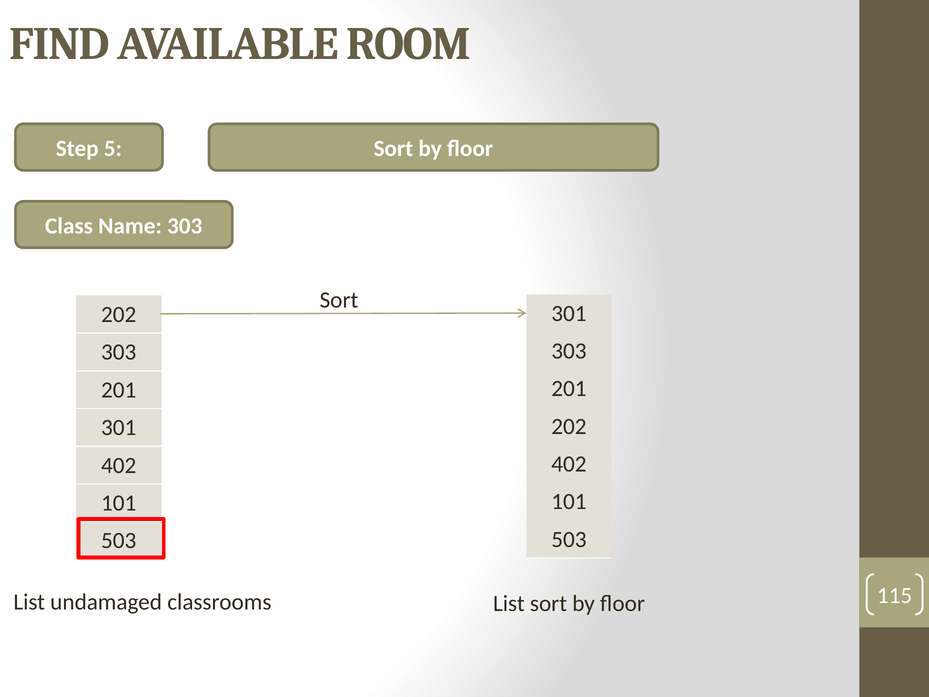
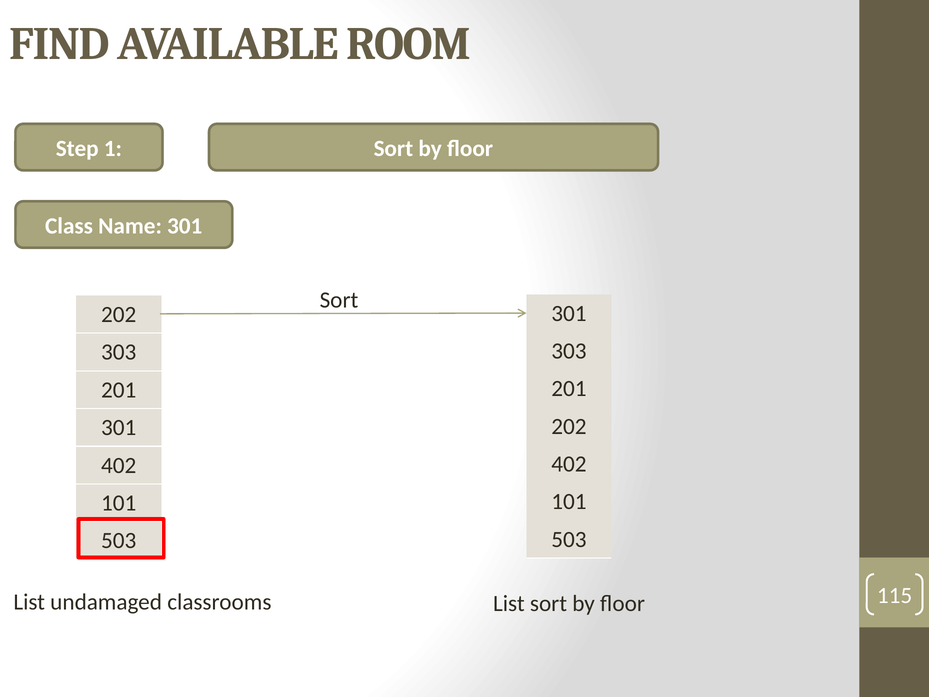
5: 5 -> 1 (113, 149)
Name 303: 303 -> 301 (185, 226)
